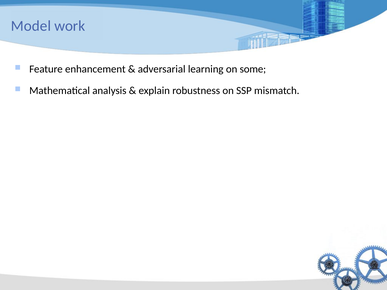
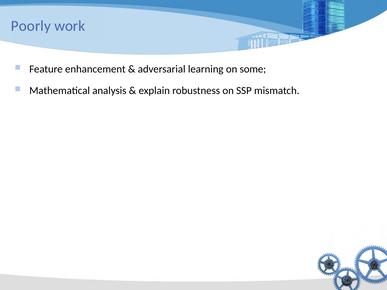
Model: Model -> Poorly (31, 26)
